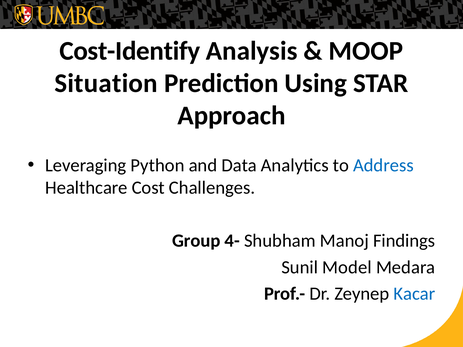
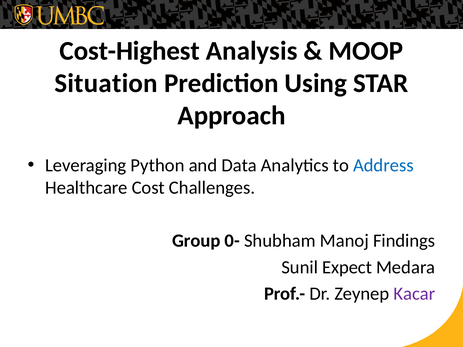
Cost-Identify: Cost-Identify -> Cost-Highest (130, 51)
4-: 4- -> 0- (232, 241)
Model: Model -> Expect (347, 267)
Kacar colour: blue -> purple (414, 294)
